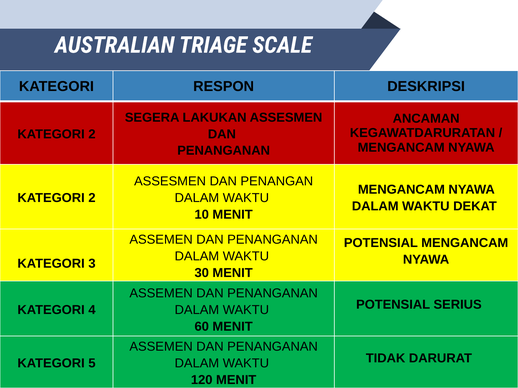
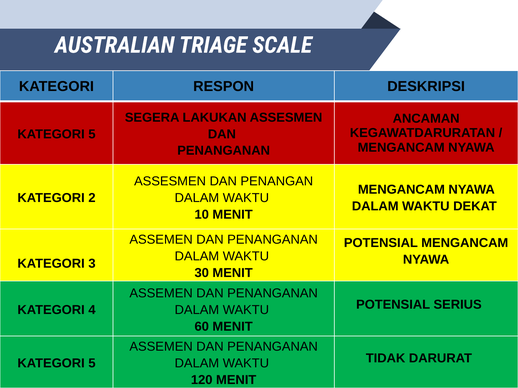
2: 2 -> 5 (92, 134)
